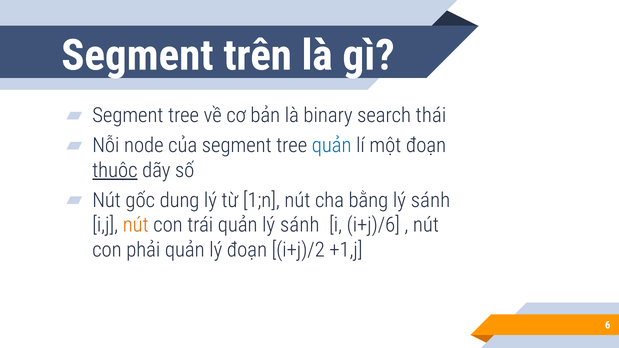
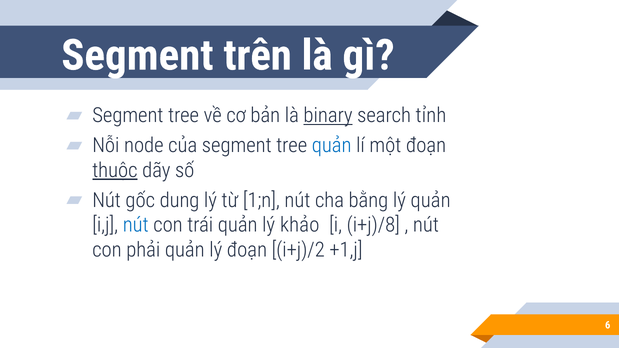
binary underline: none -> present (328, 116)
thái: thái -> tỉnh (431, 116)
sánh: sánh -> quản (431, 200)
nút colour: orange -> blue (136, 225)
quản lý sánh: sánh -> khảo (300, 225)
i+j)/6: i+j)/6 -> i+j)/8 (373, 225)
